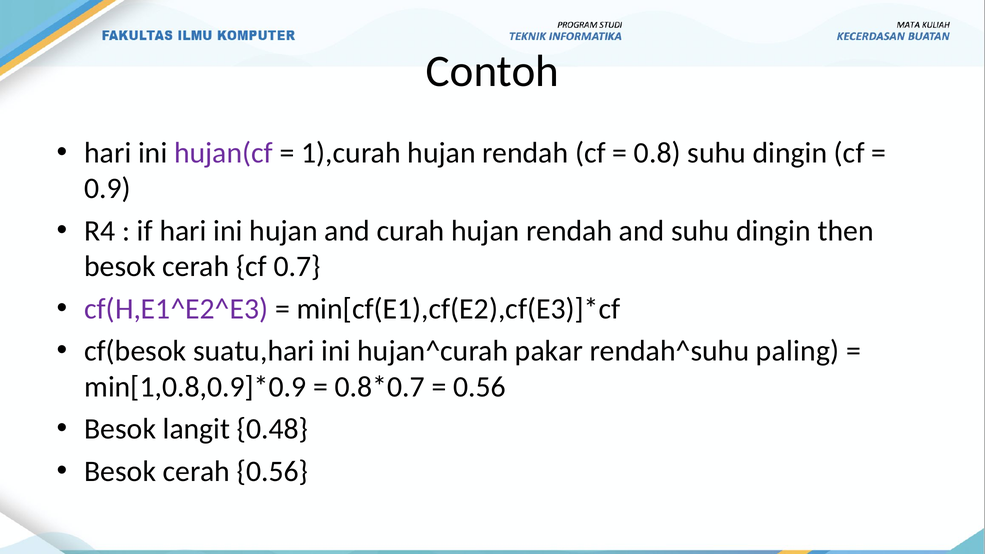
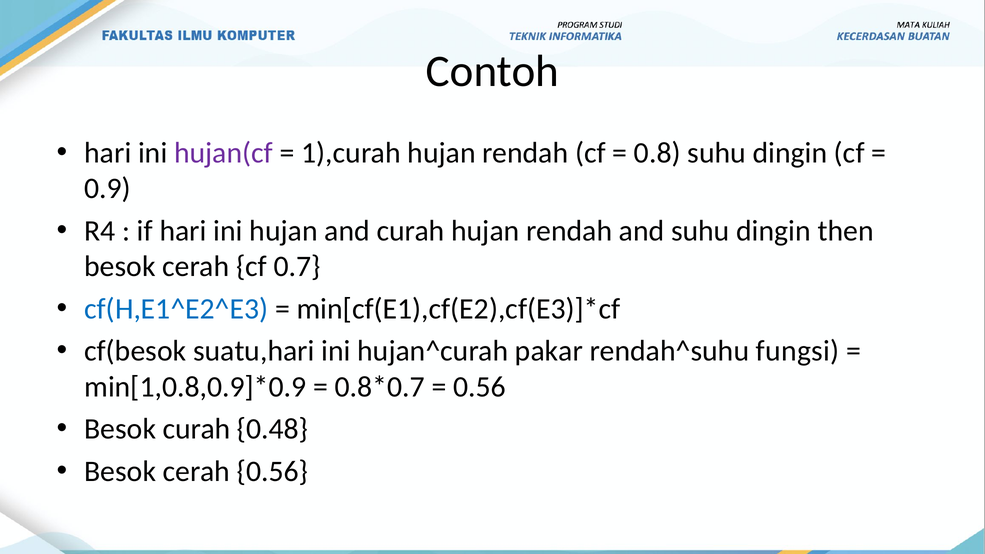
cf(H,E1^E2^E3 colour: purple -> blue (176, 309)
paling: paling -> fungsi (798, 351)
Besok langit: langit -> curah (197, 429)
